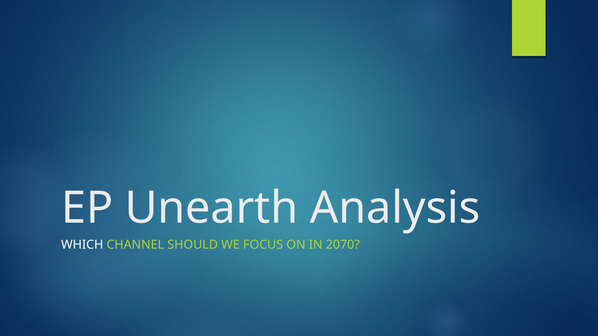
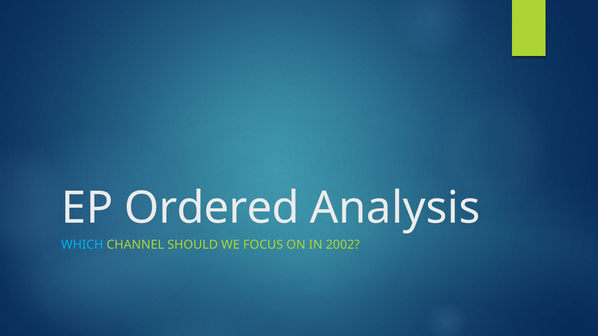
Unearth: Unearth -> Ordered (212, 208)
WHICH colour: white -> light blue (82, 245)
2070: 2070 -> 2002 (343, 245)
